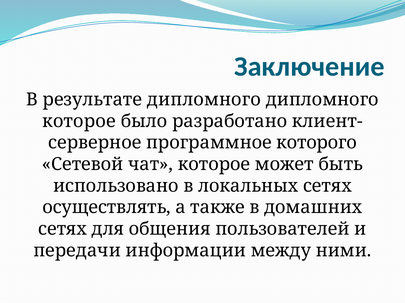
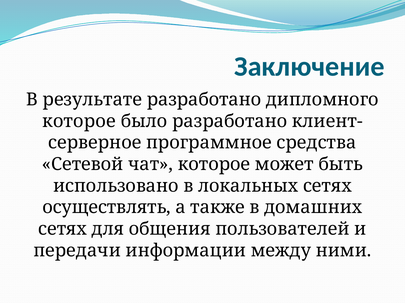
результате дипломного: дипломного -> разработано (204, 100)
которого: которого -> средства (317, 143)
